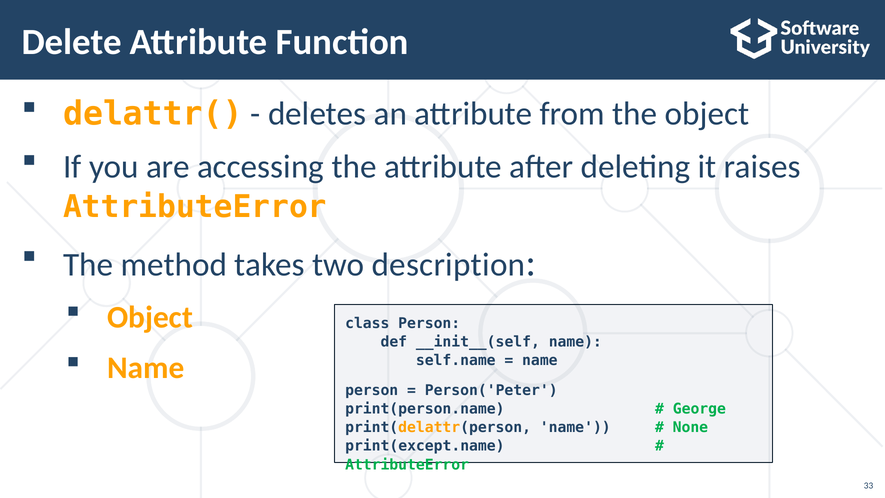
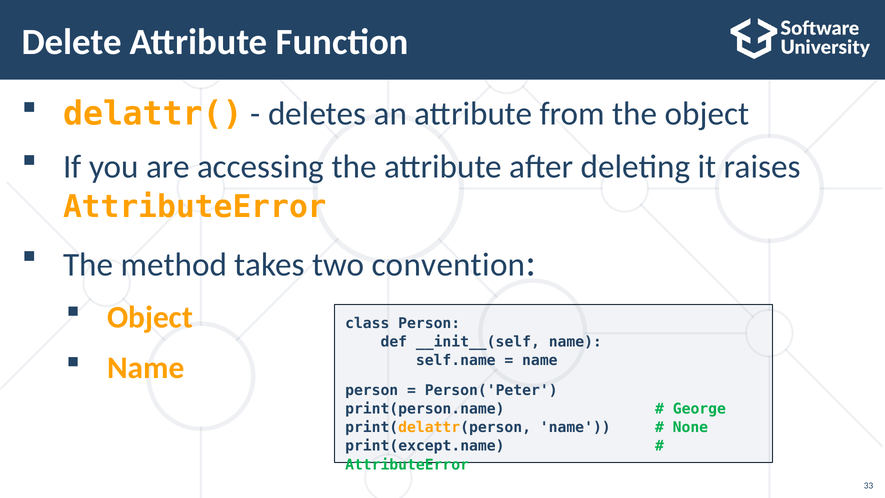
description: description -> convention (448, 265)
